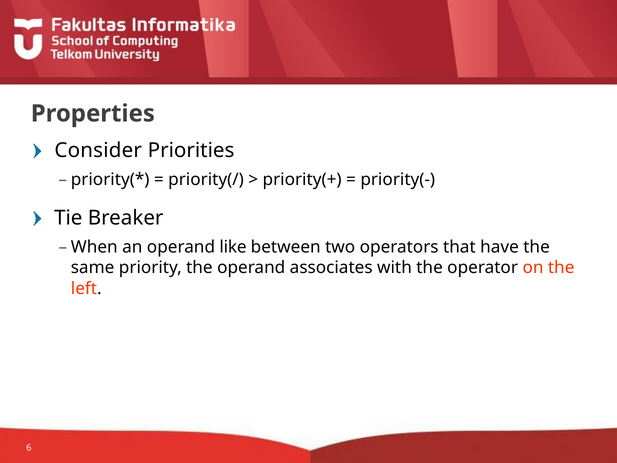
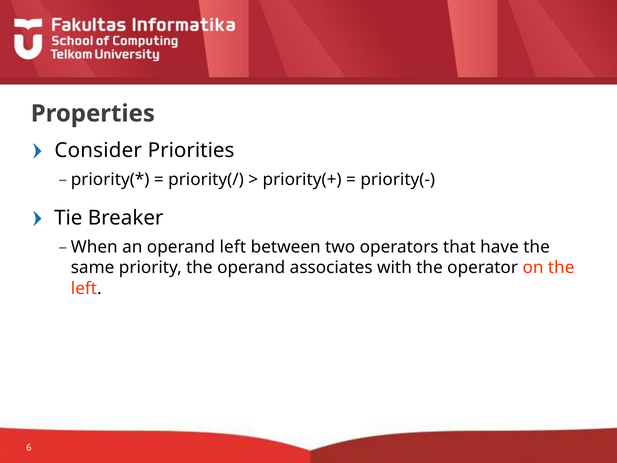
operand like: like -> left (233, 247)
